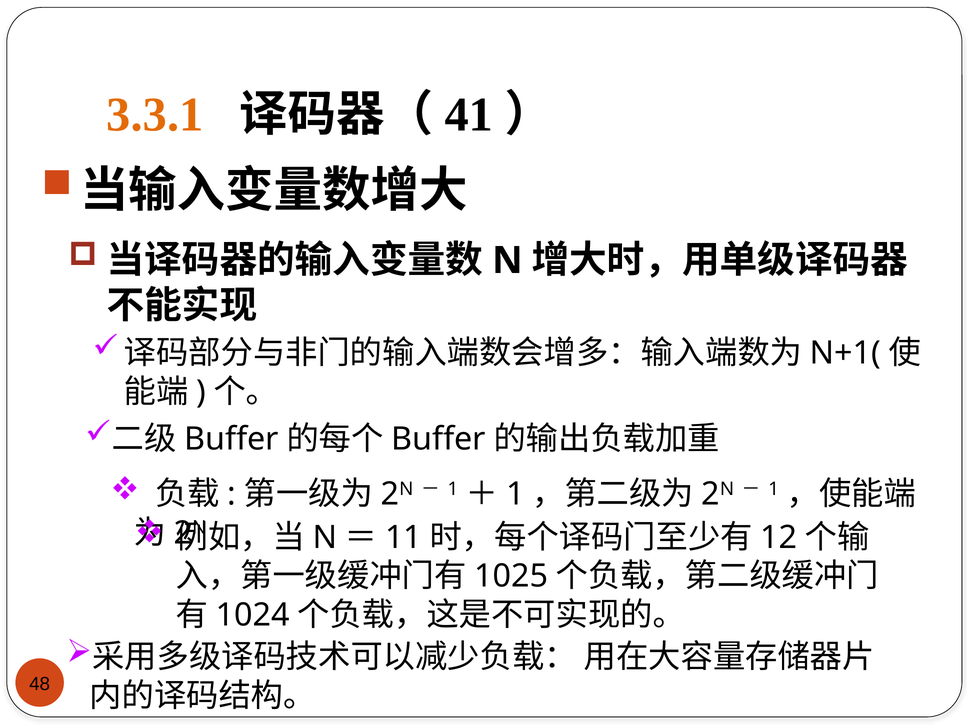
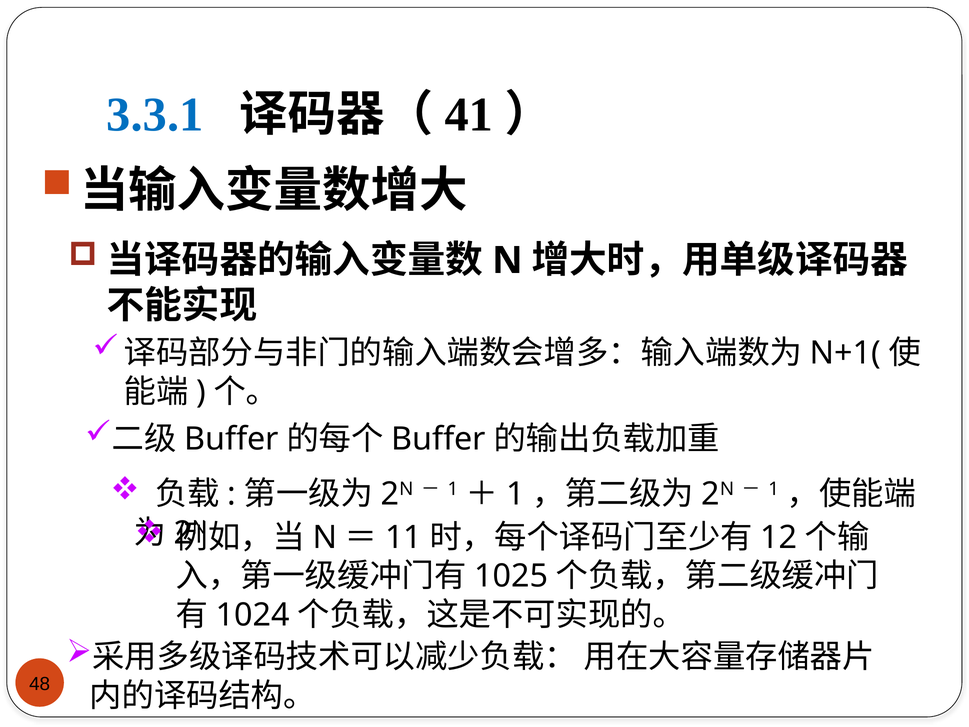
3.3.1 colour: orange -> blue (155, 115)
